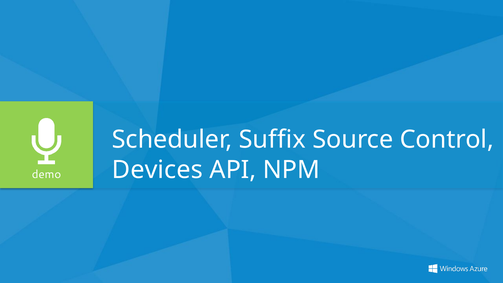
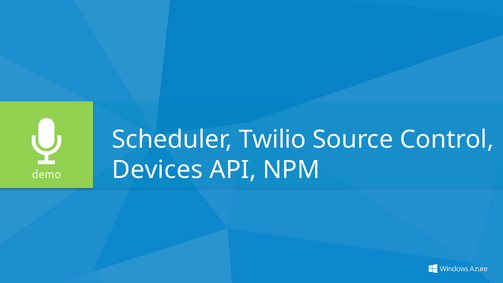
Suffix: Suffix -> Twilio (272, 140)
